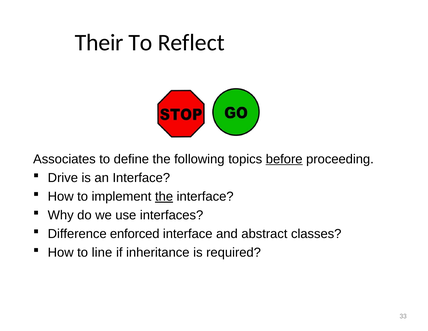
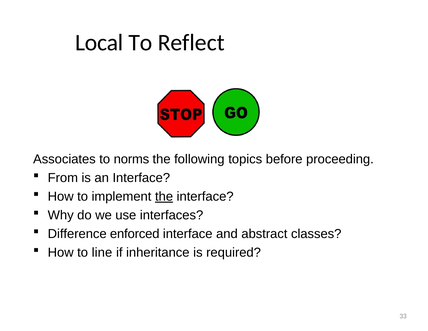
Their: Their -> Local (99, 42)
define: define -> norms (131, 159)
before underline: present -> none (284, 159)
Drive: Drive -> From (63, 178)
